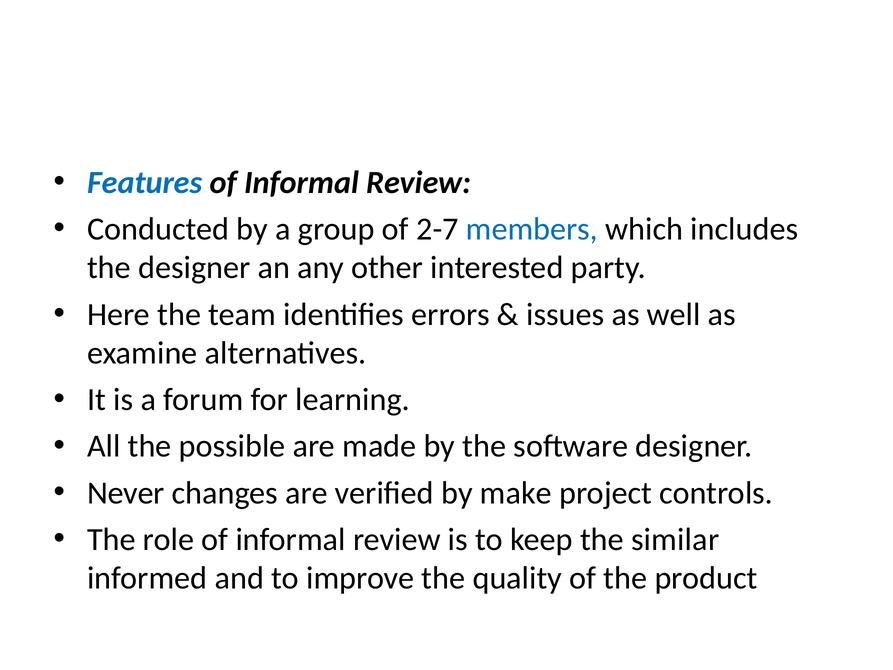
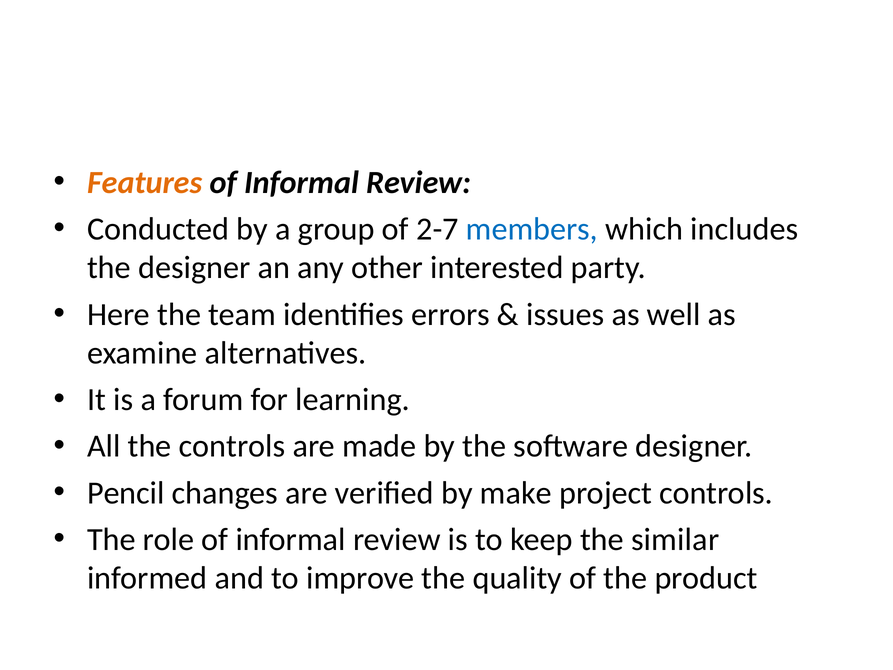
Features colour: blue -> orange (145, 182)
the possible: possible -> controls (232, 446)
Never: Never -> Pencil (126, 493)
